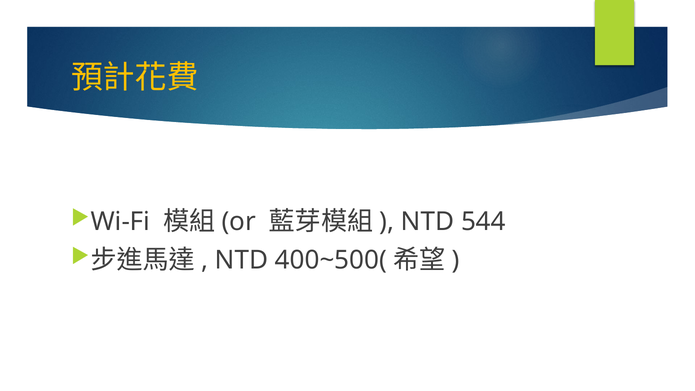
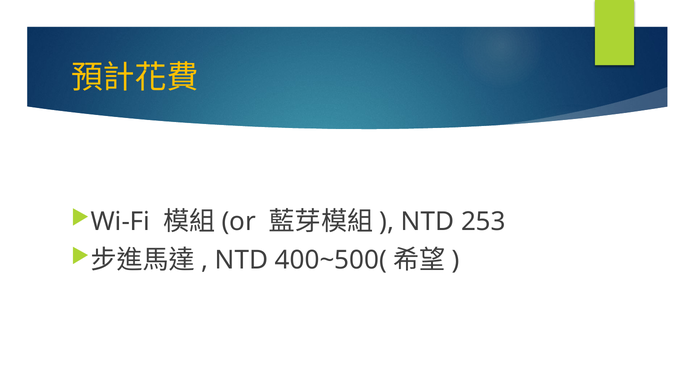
544: 544 -> 253 (483, 222)
